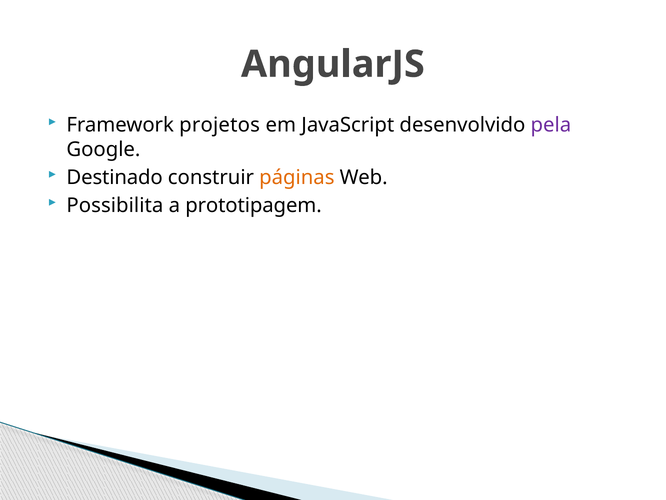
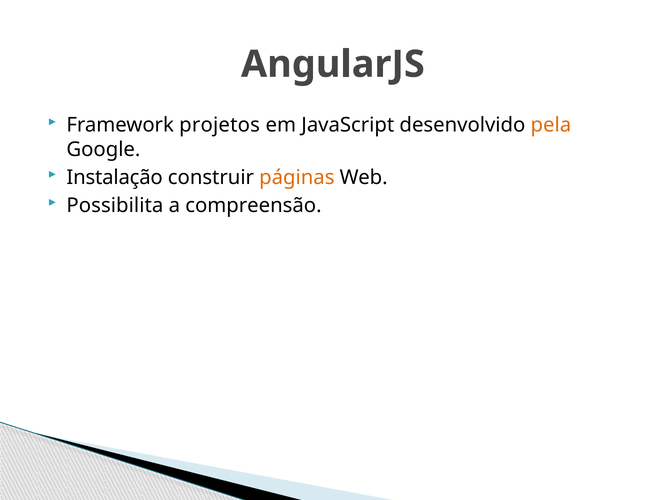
pela colour: purple -> orange (551, 125)
Destinado: Destinado -> Instalação (115, 177)
prototipagem: prototipagem -> compreensão (253, 205)
